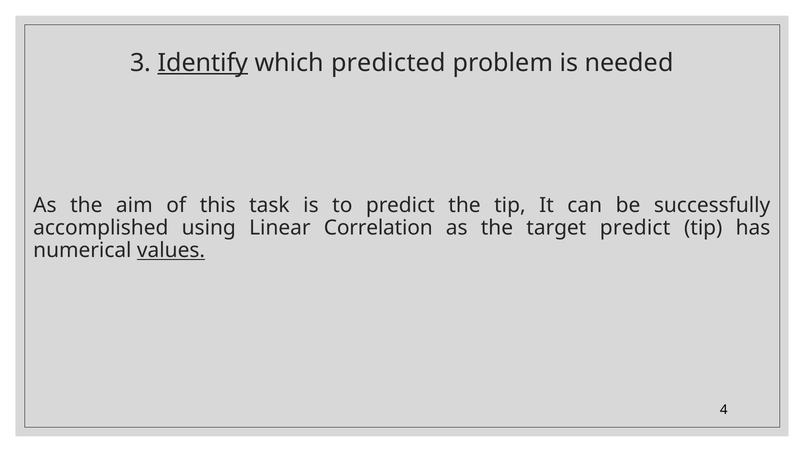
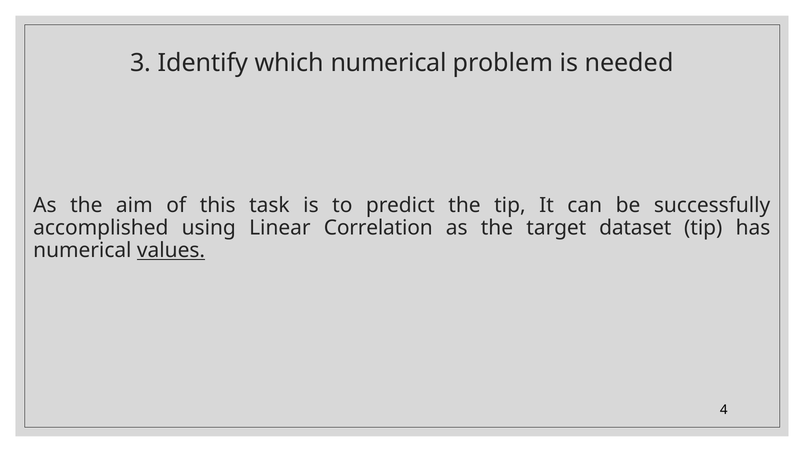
Identify underline: present -> none (203, 63)
which predicted: predicted -> numerical (389, 63)
target predict: predict -> dataset (635, 228)
